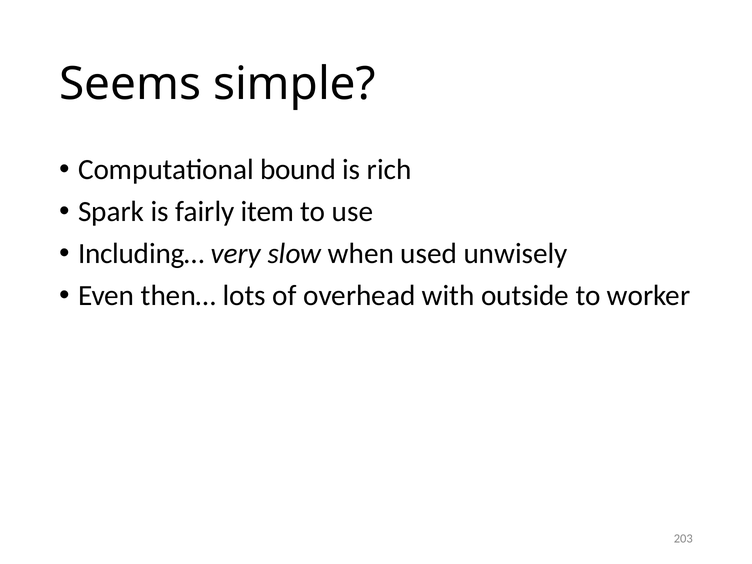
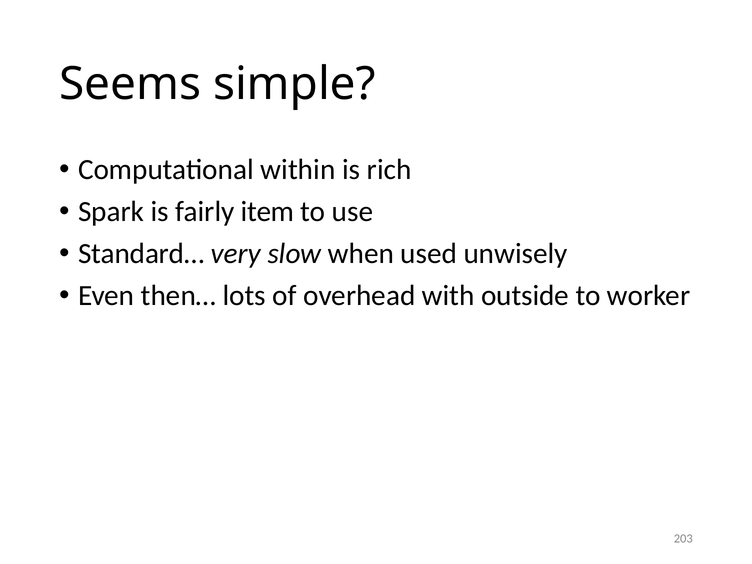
bound: bound -> within (298, 170)
Including…: Including… -> Standard… (141, 254)
